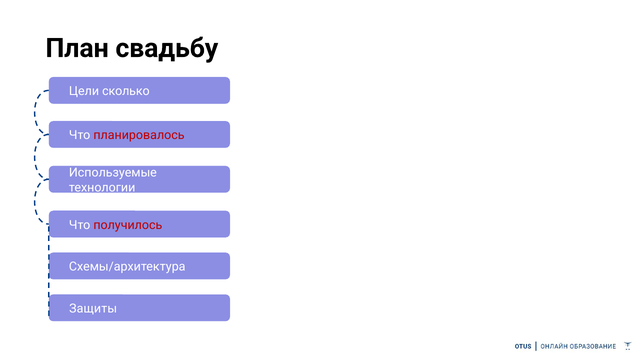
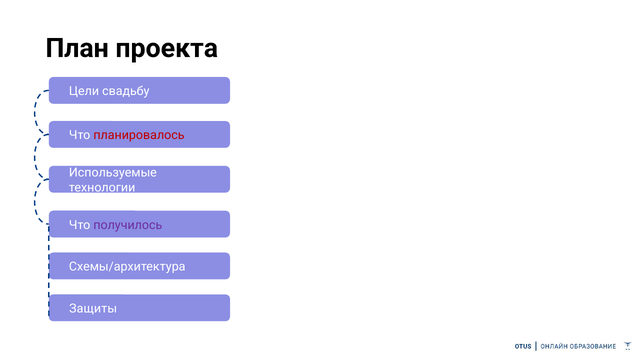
свадьбу: свадьбу -> проекта (167, 48)
сколько: сколько -> свадьбу (126, 91)
получилось colour: red -> purple (128, 225)
